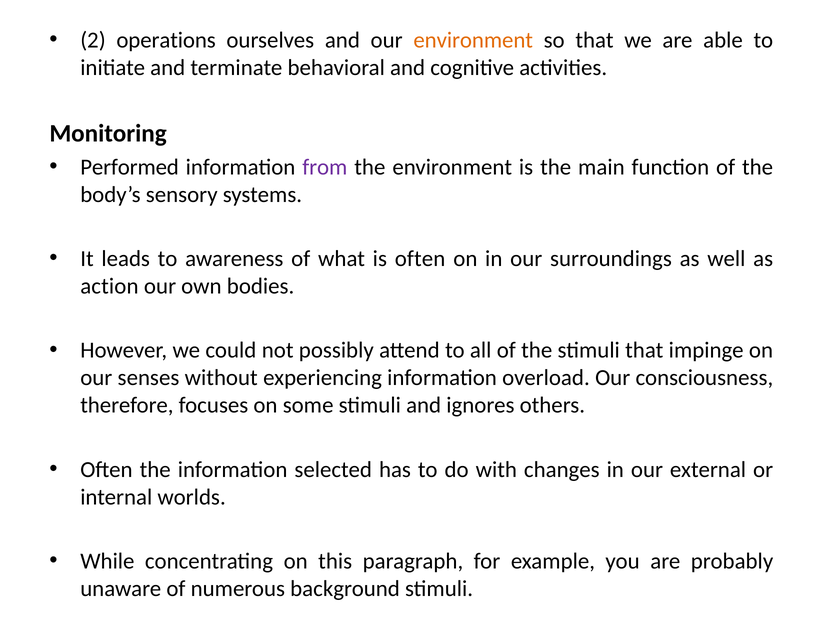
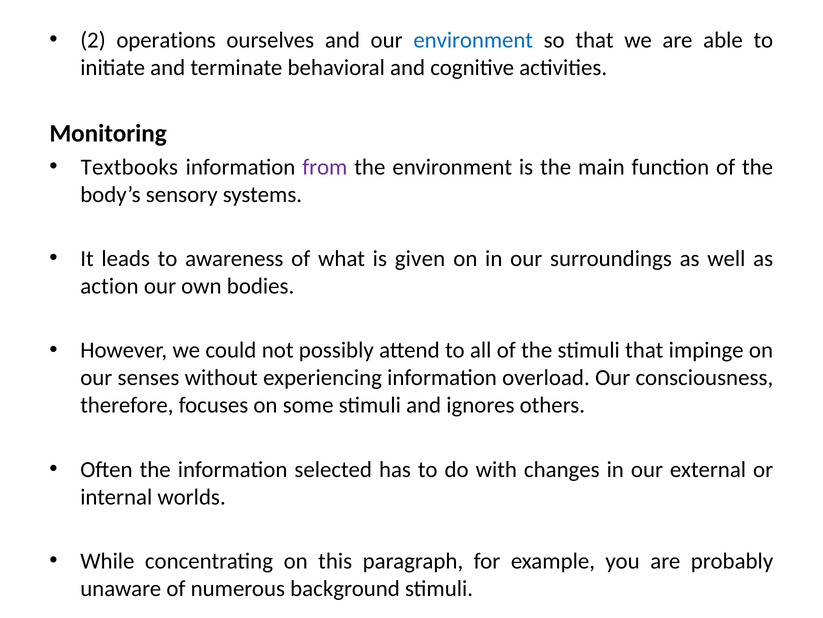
environment colour: orange -> blue (473, 40)
Performed: Performed -> Textbooks (129, 167)
is often: often -> given (420, 258)
